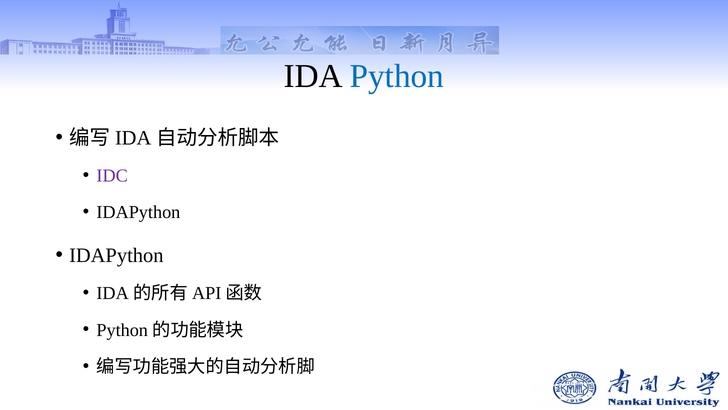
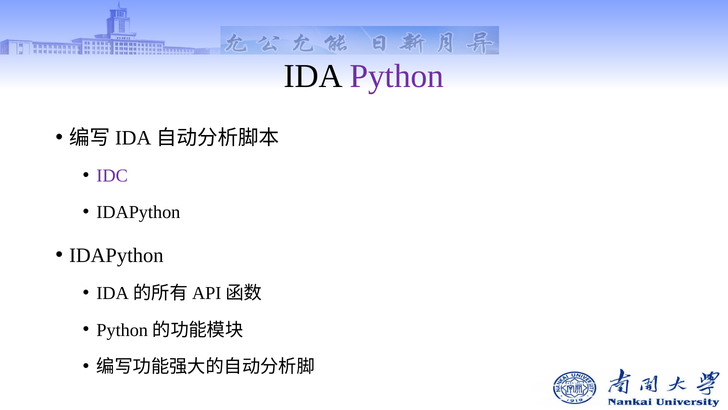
Python colour: blue -> purple (397, 76)
